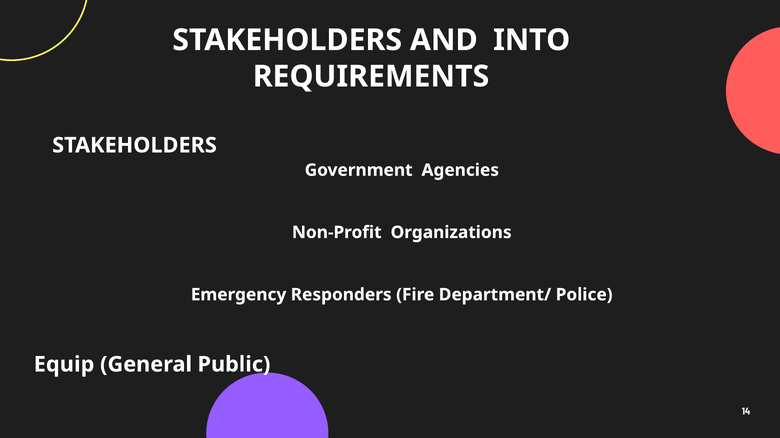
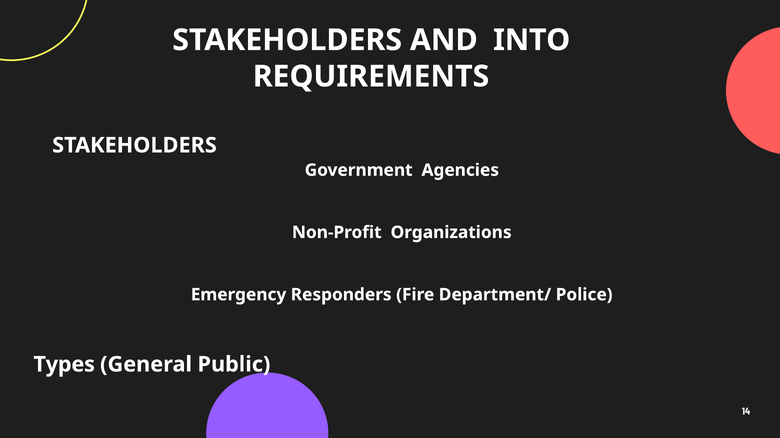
Equip: Equip -> Types (64, 365)
